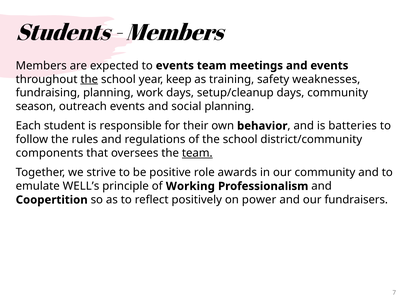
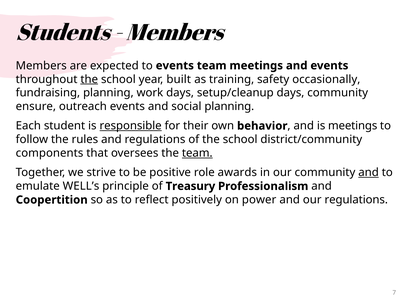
keep: keep -> built (179, 79)
weaknesses: weaknesses -> occasionally (326, 79)
season: season -> ensure (36, 107)
responsible underline: none -> present (131, 126)
is batteries: batteries -> meetings (353, 126)
and underline: none -> present (369, 173)
Working: Working -> Treasury (190, 186)
our fundraisers: fundraisers -> regulations (356, 200)
